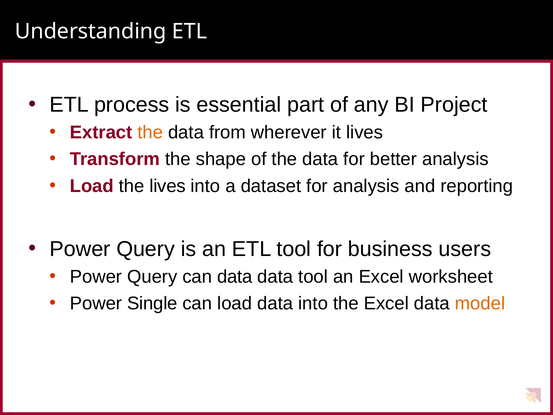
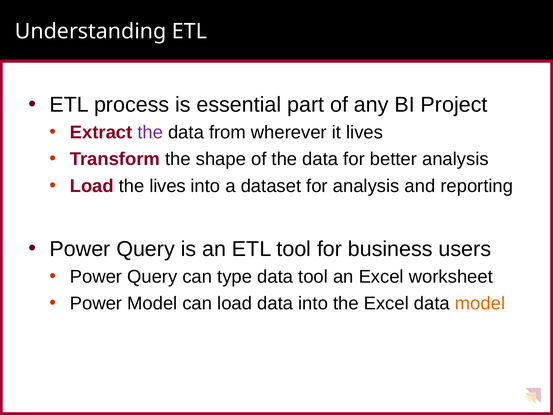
the colour: orange -> purple (150, 132)
can data: data -> type (235, 277)
Power Single: Single -> Model (152, 303)
